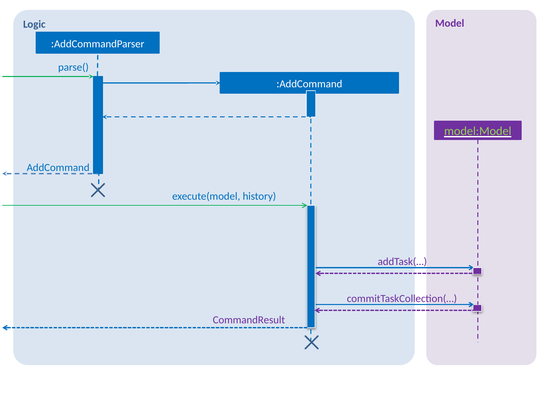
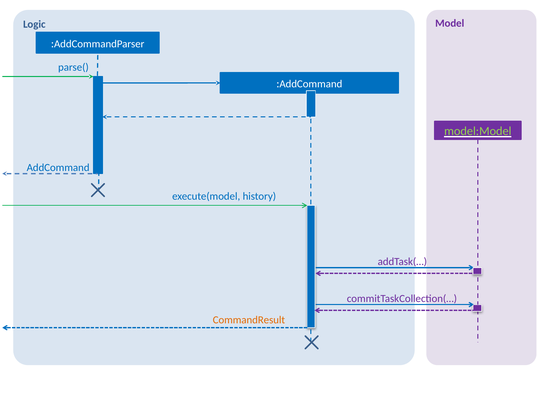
CommandResult colour: purple -> orange (249, 320)
